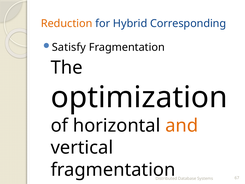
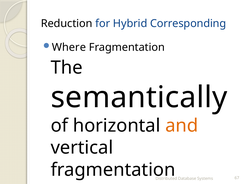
Reduction colour: orange -> black (67, 23)
Satisfy: Satisfy -> Where (69, 47)
optimization: optimization -> semantically (139, 97)
